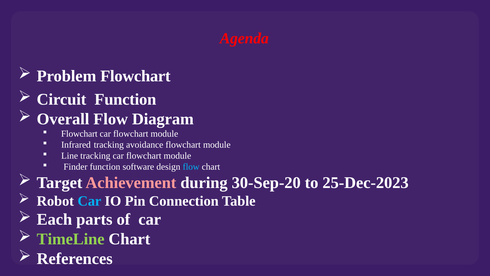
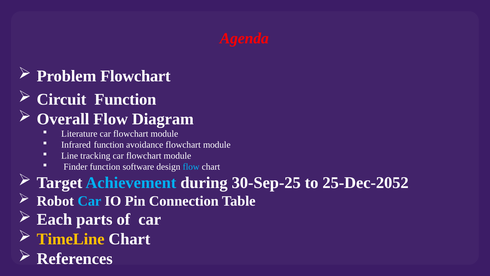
Flowchart: Flowchart -> Literature (79, 134)
Infrared tracking: tracking -> function (109, 145)
Achievement colour: pink -> light blue (131, 183)
30-Sep-20: 30-Sep-20 -> 30-Sep-25 (266, 183)
25-Dec-2023: 25-Dec-2023 -> 25-Dec-2052 (366, 183)
TimeLine colour: light green -> yellow (71, 239)
